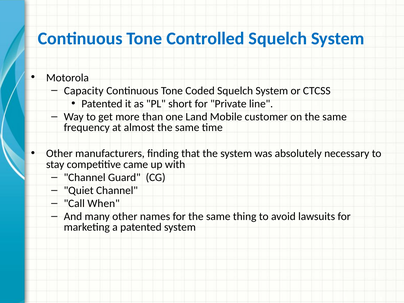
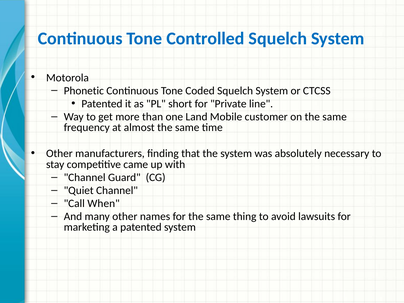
Capacity: Capacity -> Phonetic (84, 91)
